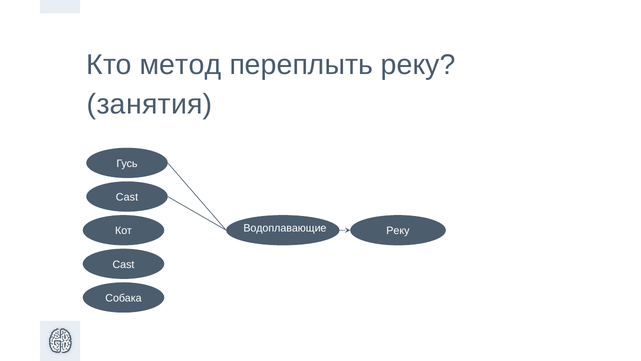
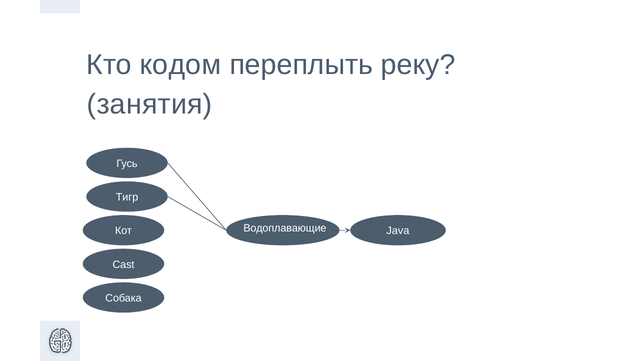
метод: метод -> кодом (180, 65)
Cast: Cast -> Тигр (127, 197)
Реку: Реку -> Java (398, 231)
